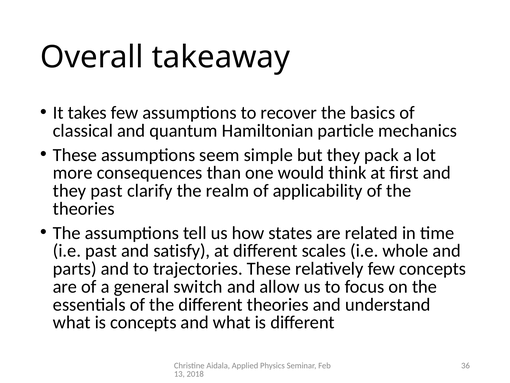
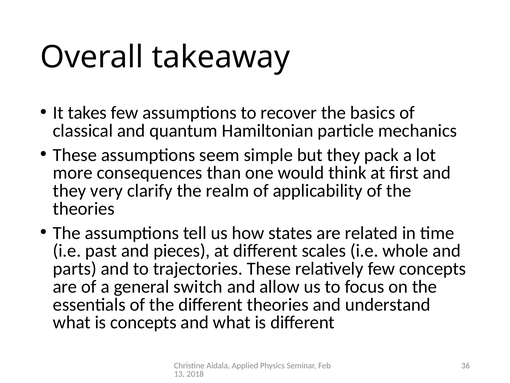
they past: past -> very (107, 191)
satisfy: satisfy -> pieces (182, 251)
